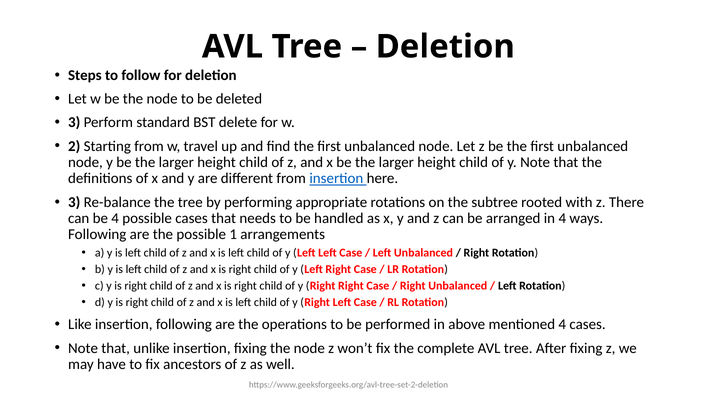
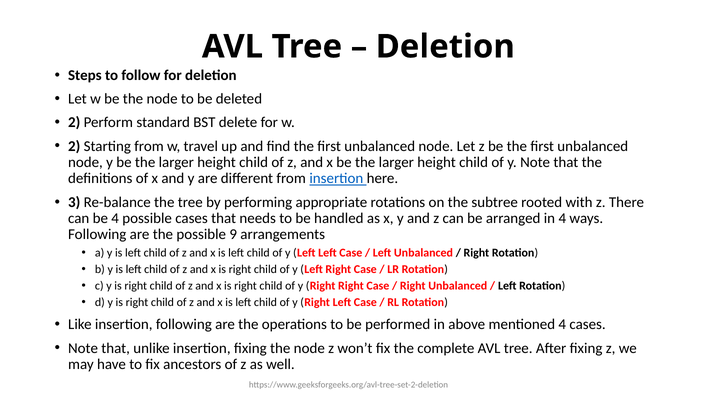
3: 3 -> 2 (74, 123)
1: 1 -> 9 (233, 235)
